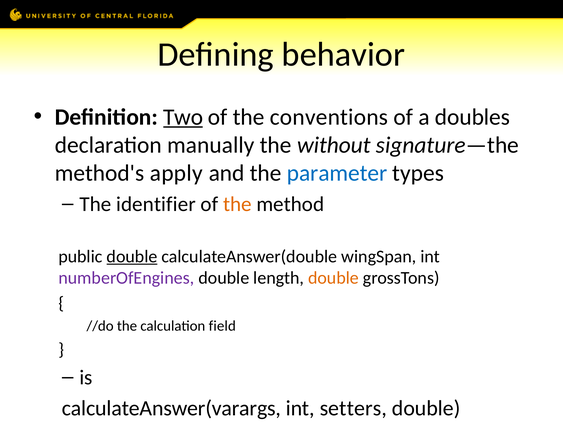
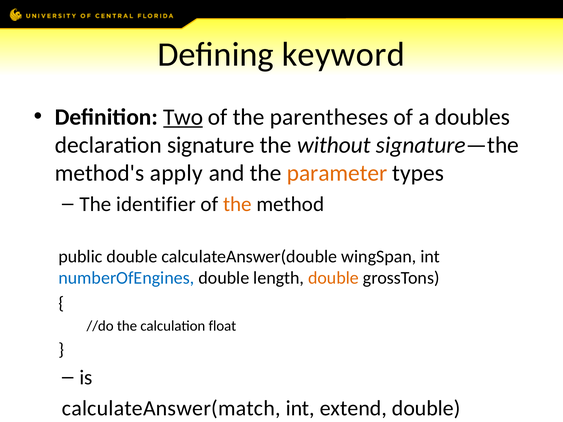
behavior: behavior -> keyword (343, 55)
conventions: conventions -> parentheses (329, 117)
manually: manually -> signature (211, 145)
parameter colour: blue -> orange (337, 173)
double underline: present -> none (132, 257)
numberOfEngines colour: purple -> blue (126, 278)
field: field -> float (222, 326)
calculateAnswer(varargs: calculateAnswer(varargs -> calculateAnswer(match (171, 408)
setters: setters -> extend (353, 408)
